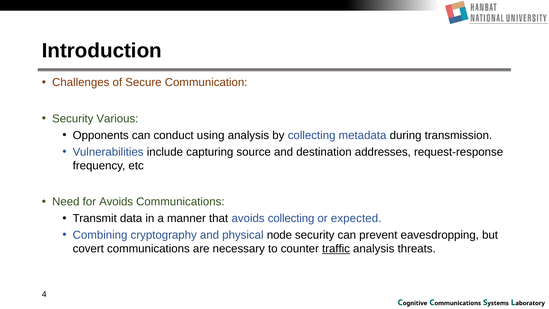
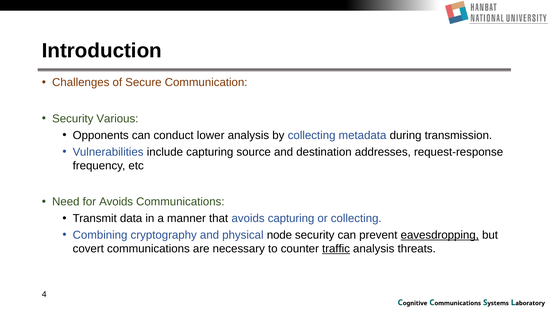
using: using -> lower (211, 135)
avoids collecting: collecting -> capturing (291, 218)
or expected: expected -> collecting (356, 218)
eavesdropping underline: none -> present (440, 235)
